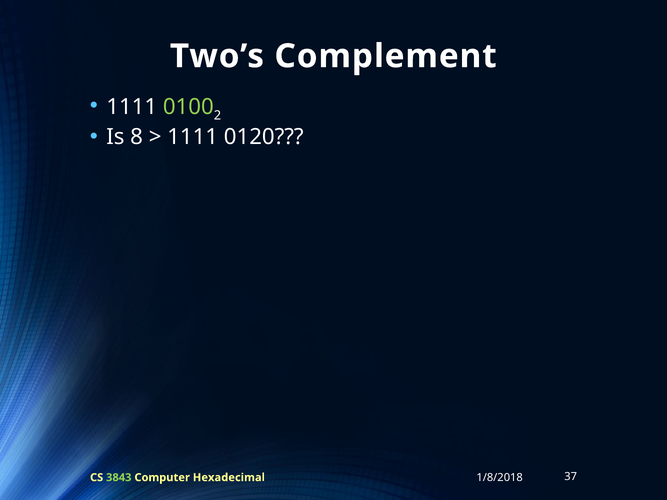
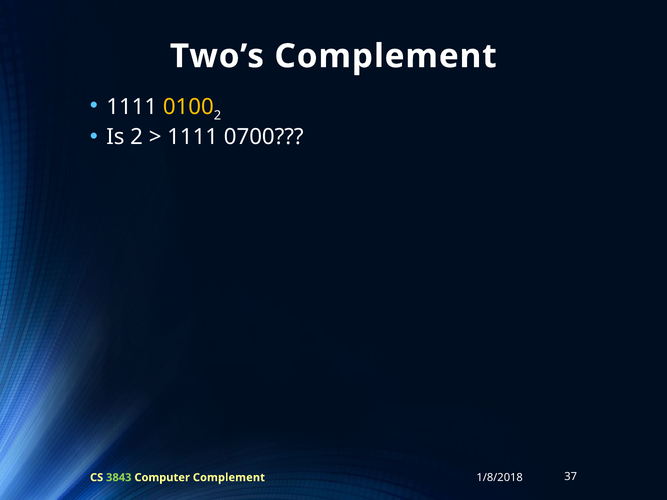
0100 colour: light green -> yellow (188, 107)
Is 8: 8 -> 2 (137, 137)
0120: 0120 -> 0700 (264, 137)
Computer Hexadecimal: Hexadecimal -> Complement (229, 478)
